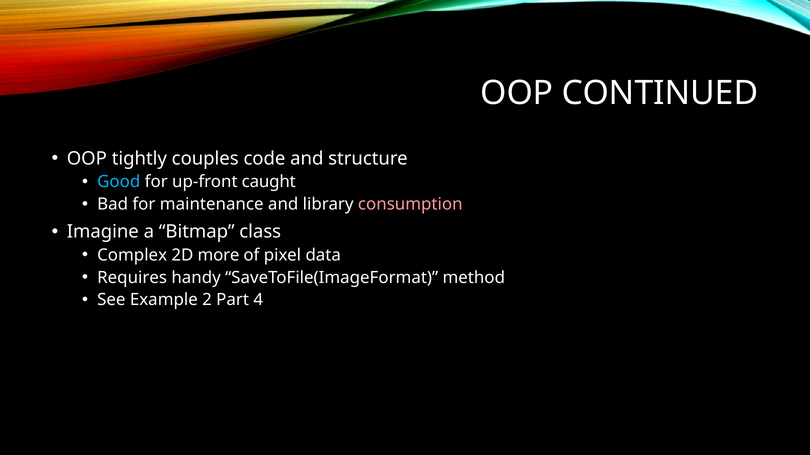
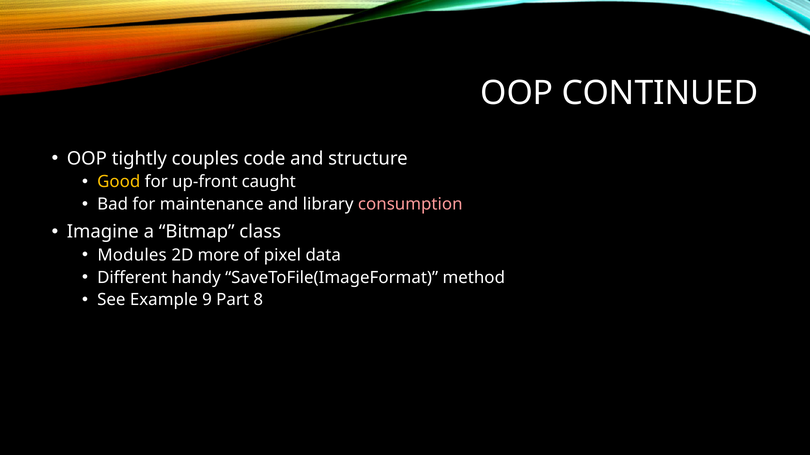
Good colour: light blue -> yellow (119, 182)
Complex: Complex -> Modules (132, 255)
Requires: Requires -> Different (132, 278)
2: 2 -> 9 (207, 300)
4: 4 -> 8 (258, 300)
